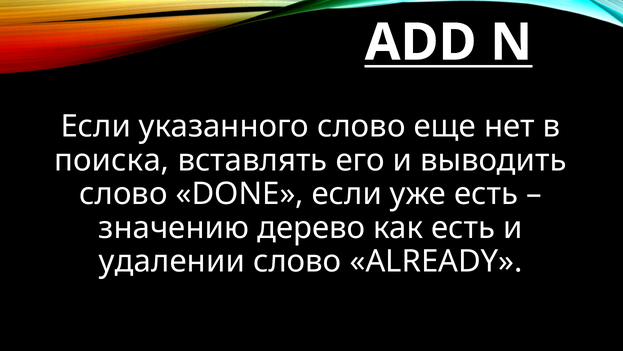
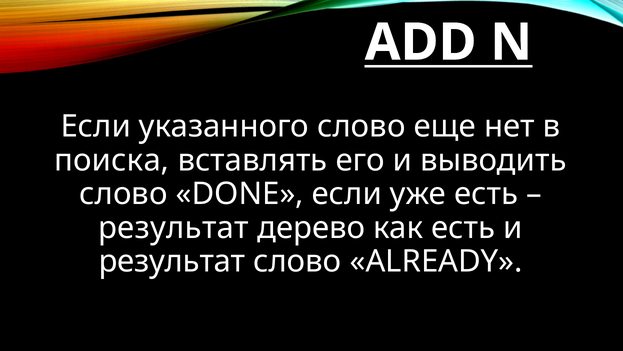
значению: значению -> результат (174, 227)
удалении: удалении -> результат (172, 261)
